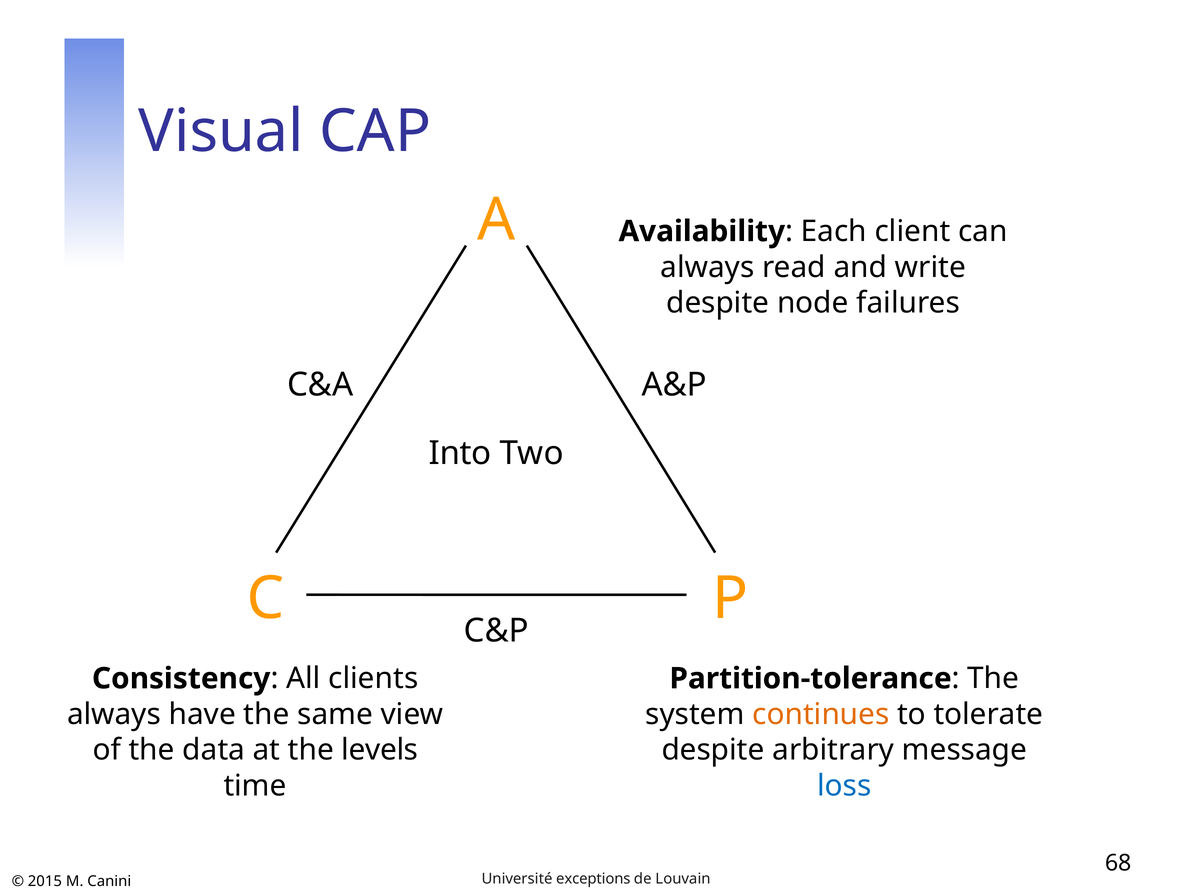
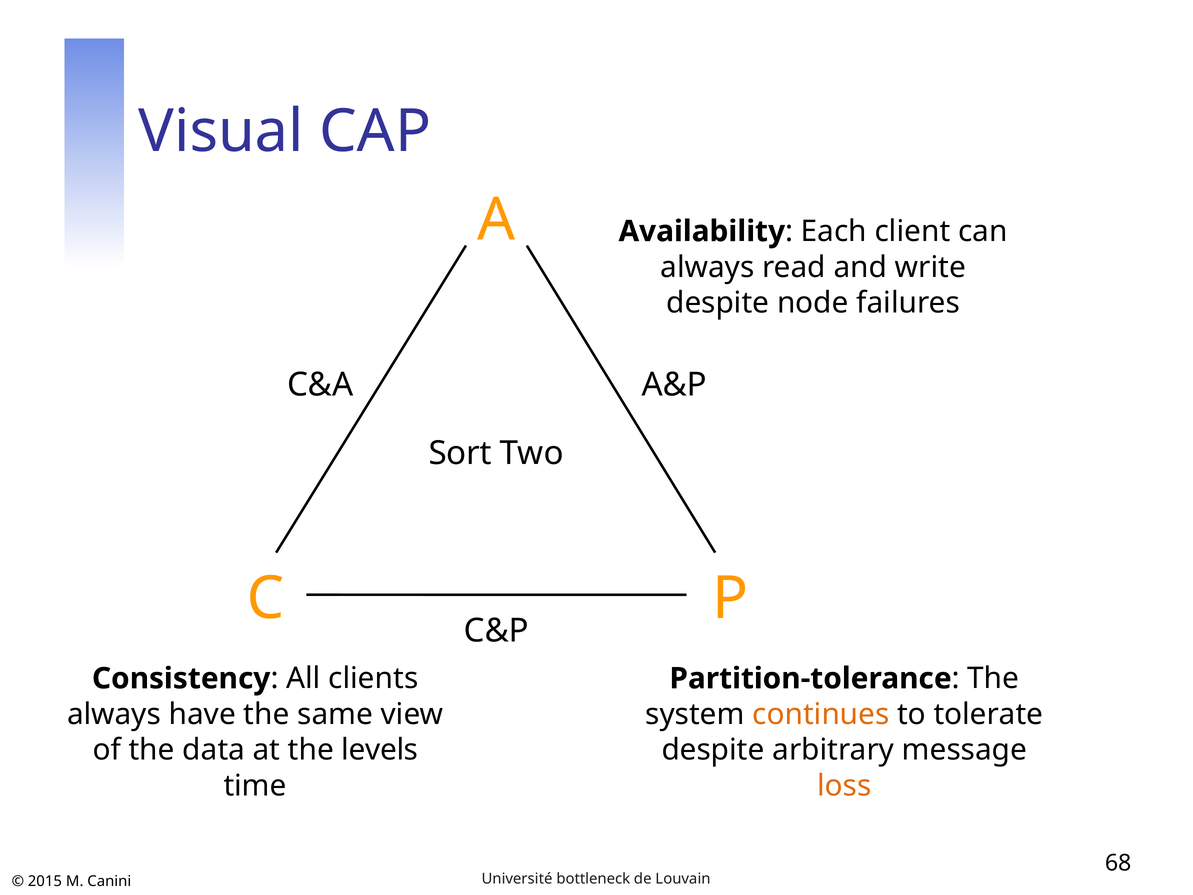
Into: Into -> Sort (460, 453)
loss colour: blue -> orange (844, 786)
exceptions: exceptions -> bottleneck (593, 878)
